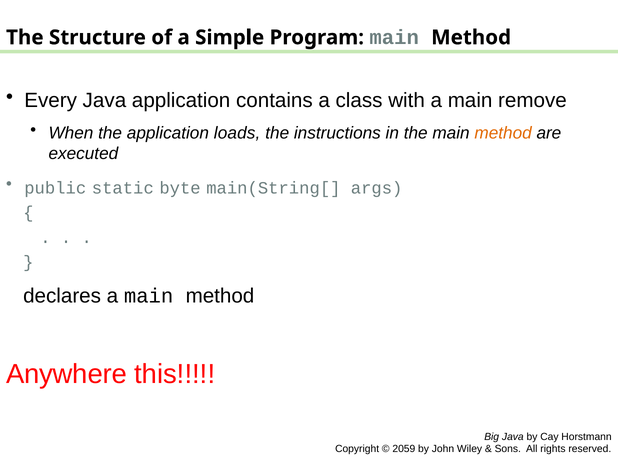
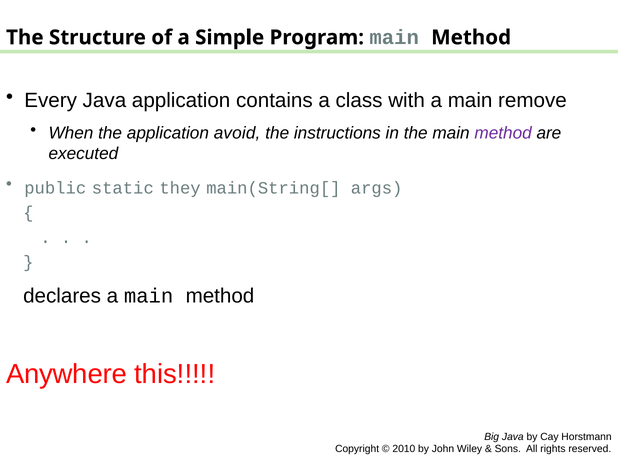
loads: loads -> avoid (237, 133)
method colour: orange -> purple (503, 133)
byte: byte -> they (180, 188)
2059: 2059 -> 2010 (404, 448)
